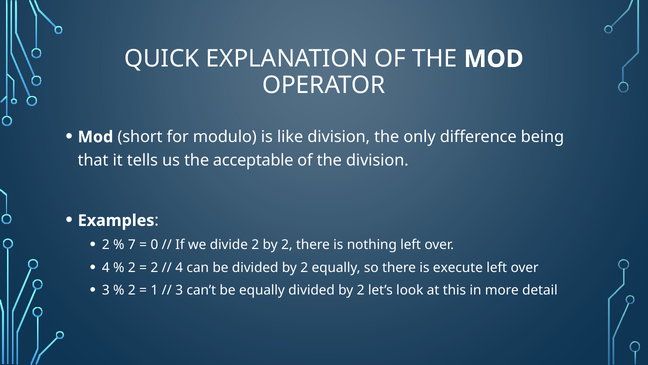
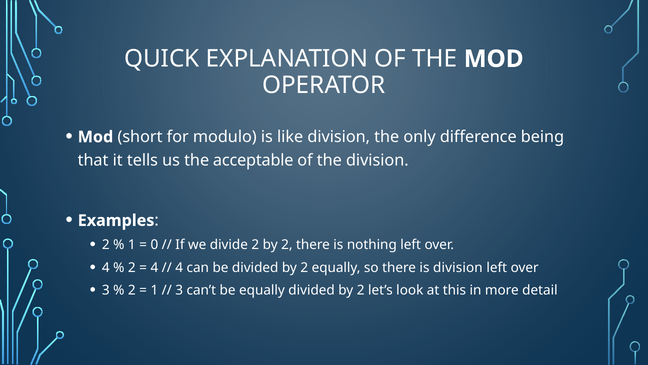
7: 7 -> 1 (132, 244)
2: 2 -> 4 (154, 267)
is execute: execute -> division (458, 267)
